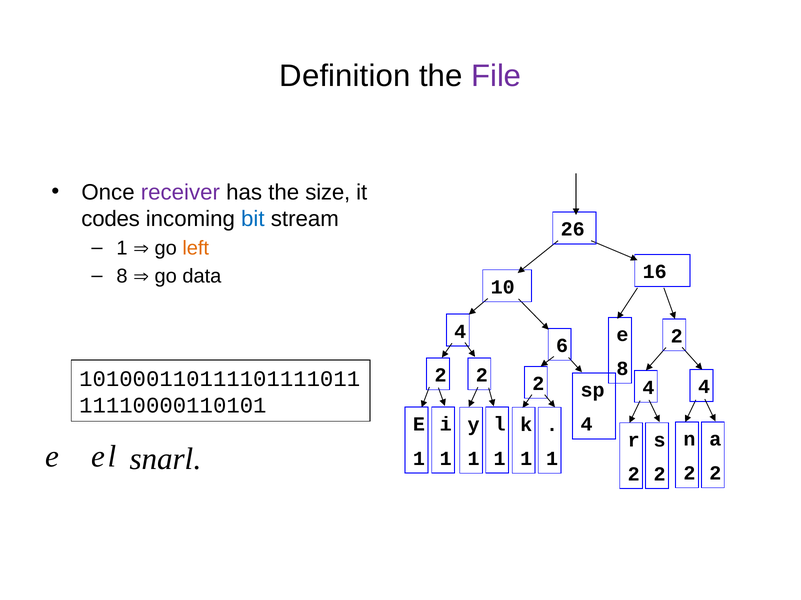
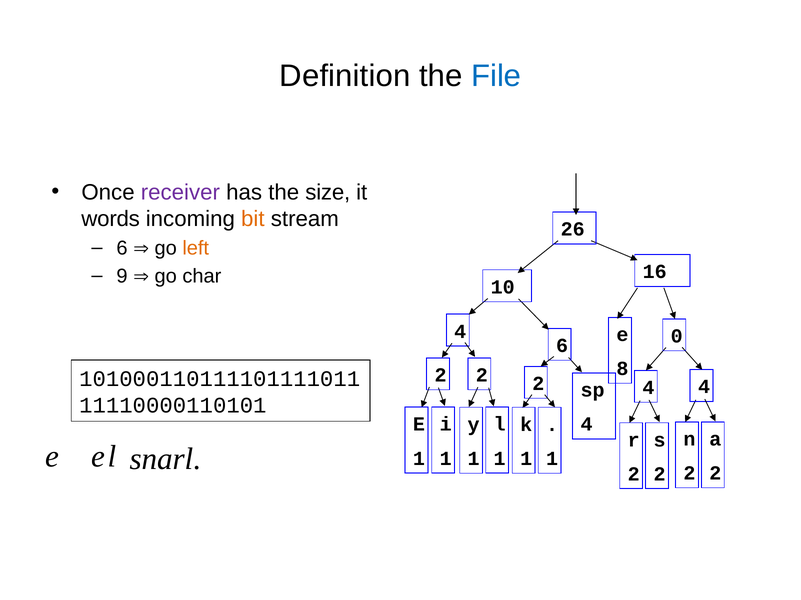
File colour: purple -> blue (496, 76)
codes: codes -> words (111, 219)
bit colour: blue -> orange (253, 219)
1: 1 -> 6 (122, 248)
8: 8 -> 9 (122, 276)
data: data -> char (202, 276)
6 2: 2 -> 0 (677, 337)
